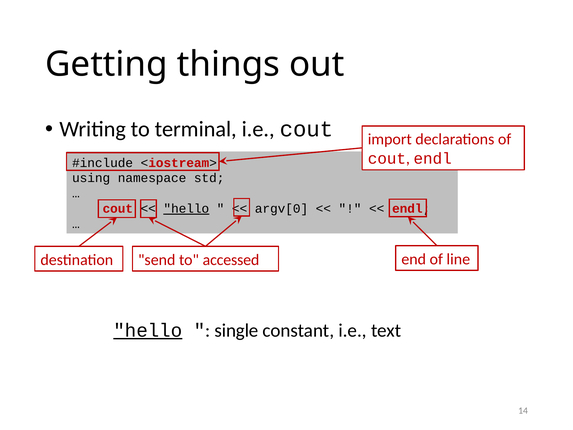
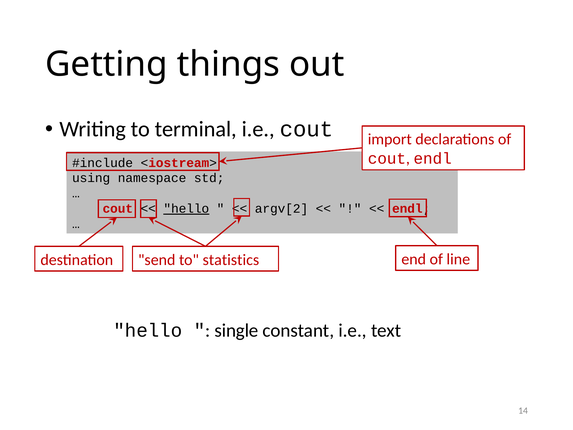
argv[0: argv[0 -> argv[2 (282, 209)
accessed: accessed -> statistics (231, 260)
hello underline: present -> none (148, 330)
